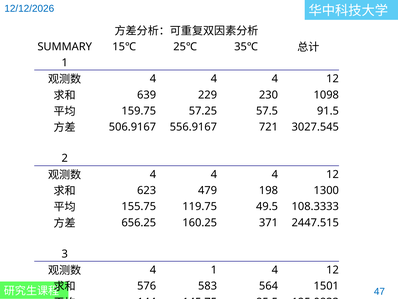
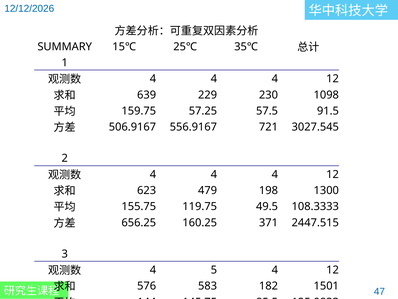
4 1: 1 -> 5 (214, 270)
564: 564 -> 182 (268, 286)
